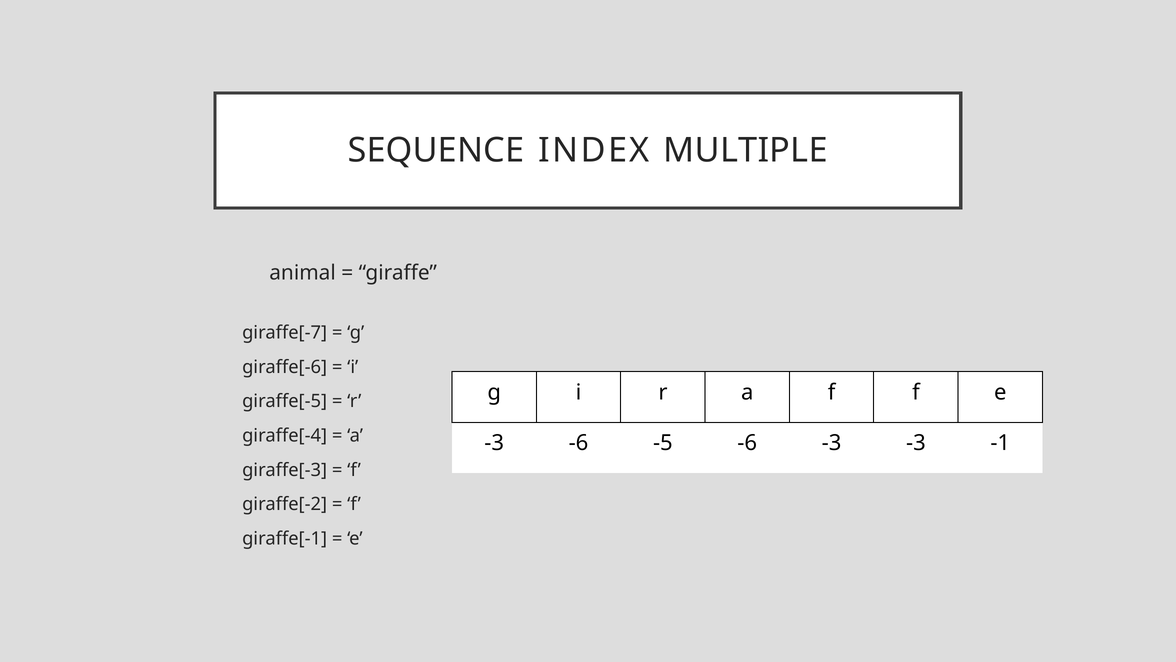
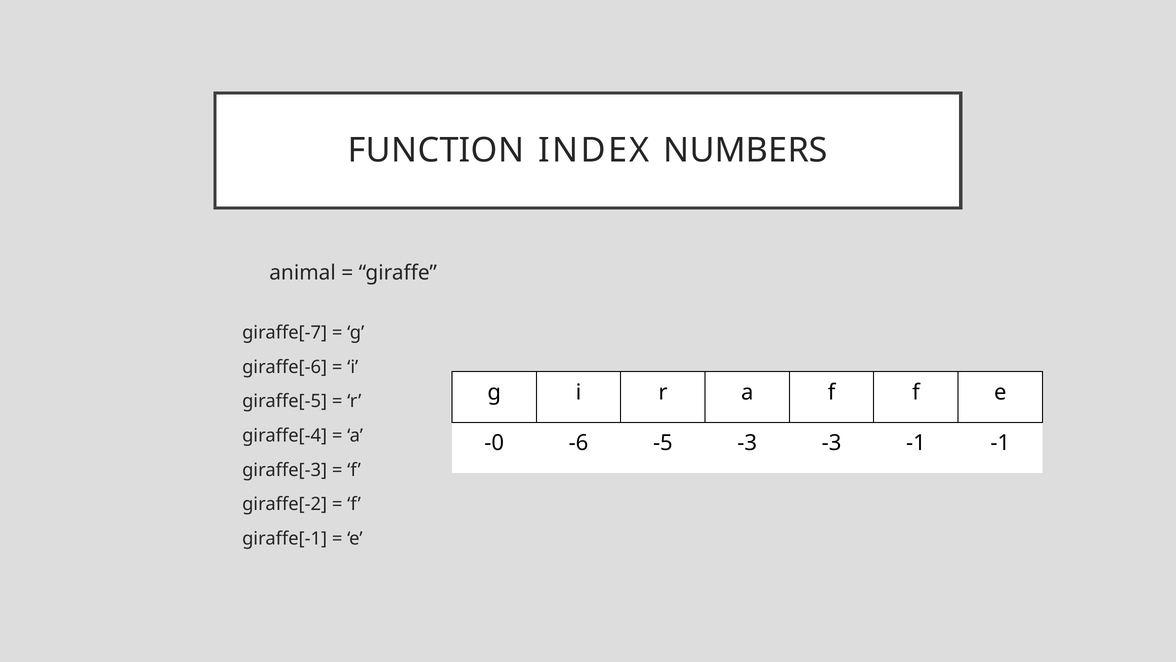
SEQUENCE: SEQUENCE -> FUNCTION (436, 150)
MULTIPLE: MULTIPLE -> NUMBERS (746, 150)
-3: -3 -> -0 (494, 443)
-5 -6: -6 -> -3 (747, 443)
-3 -3: -3 -> -1 (916, 443)
